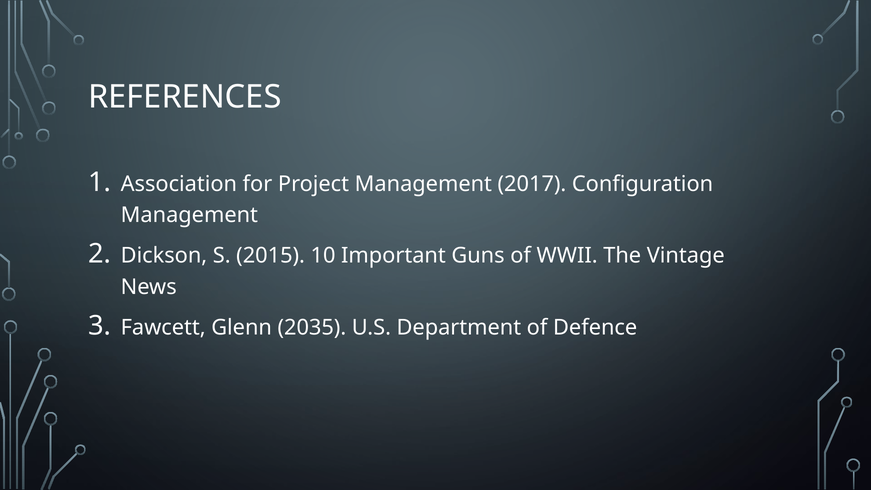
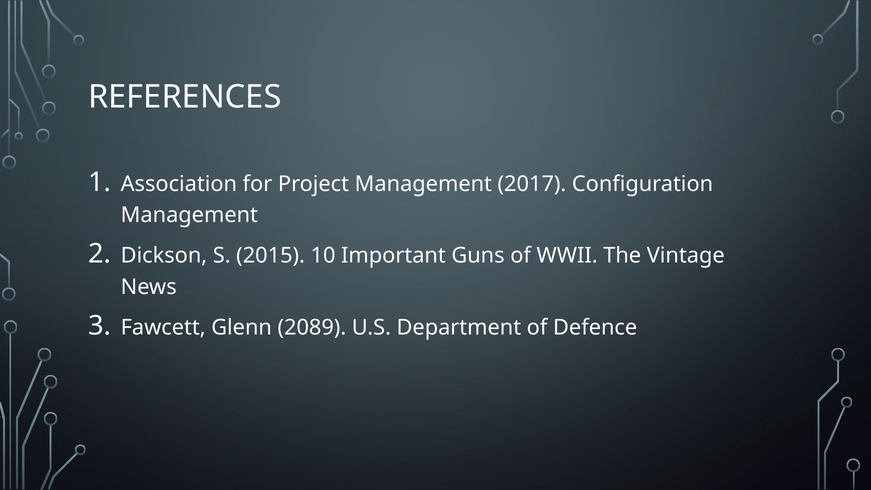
2035: 2035 -> 2089 (312, 327)
